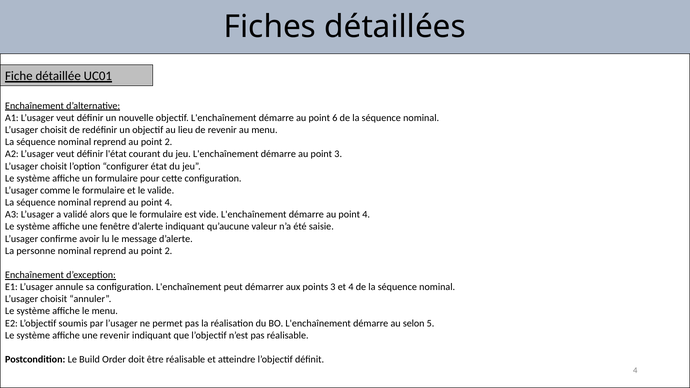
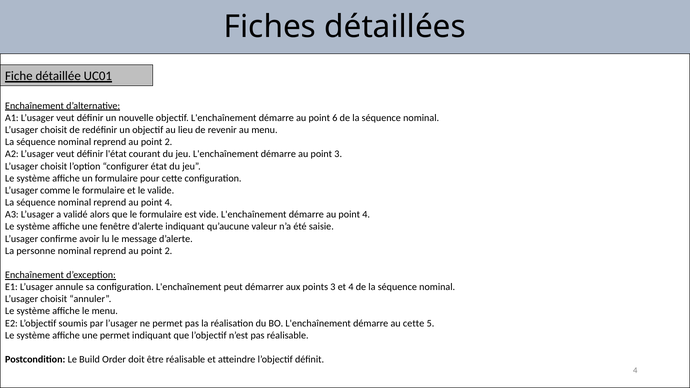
au selon: selon -> cette (414, 323)
une revenir: revenir -> permet (115, 335)
